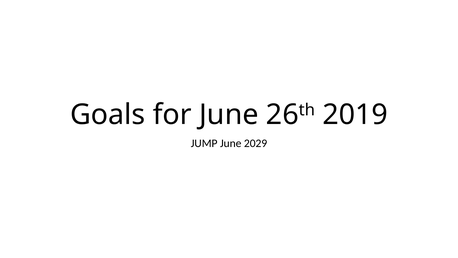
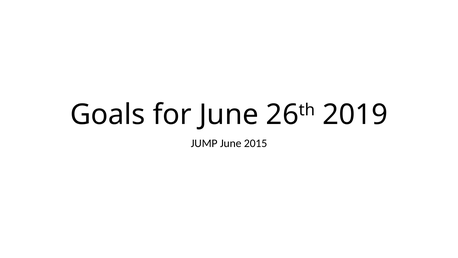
2029: 2029 -> 2015 (256, 143)
